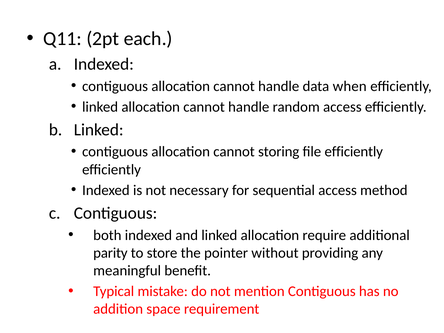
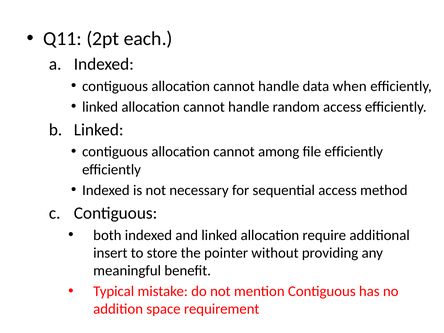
storing: storing -> among (279, 152)
parity: parity -> insert (110, 253)
